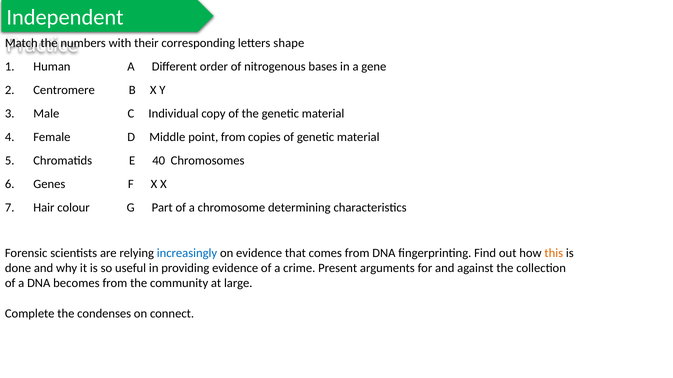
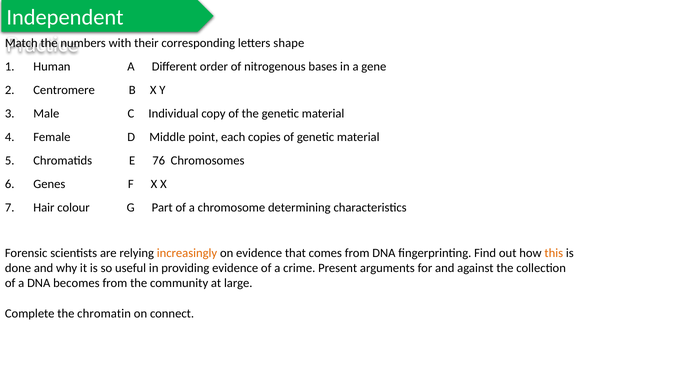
point from: from -> each (233, 137)
40: 40 -> 76 (159, 161)
increasingly colour: blue -> orange (187, 253)
condenses: condenses -> chromatin (104, 314)
